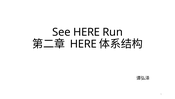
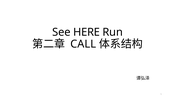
HERE: HERE -> CALL (83, 44)
